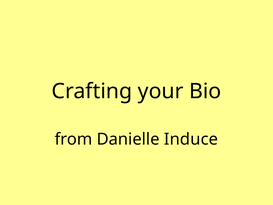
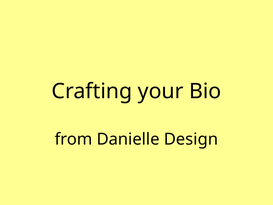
Induce: Induce -> Design (191, 139)
